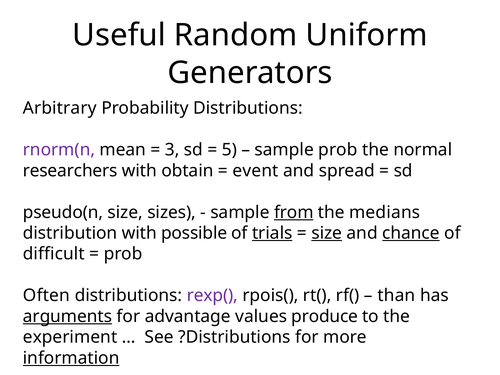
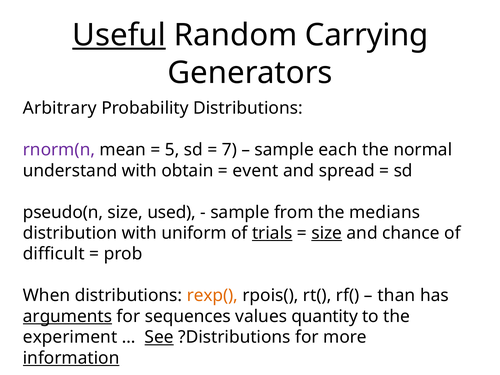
Useful underline: none -> present (119, 35)
Uniform: Uniform -> Carrying (367, 35)
3: 3 -> 5 (172, 150)
5: 5 -> 7 (229, 150)
sample prob: prob -> each (338, 150)
researchers: researchers -> understand (70, 171)
sizes: sizes -> used (172, 212)
from underline: present -> none (294, 212)
possible: possible -> uniform (194, 233)
chance underline: present -> none (411, 233)
Often: Often -> When (47, 296)
rexp( colour: purple -> orange (212, 296)
advantage: advantage -> sequences (188, 316)
produce: produce -> quantity (325, 316)
See underline: none -> present (159, 337)
